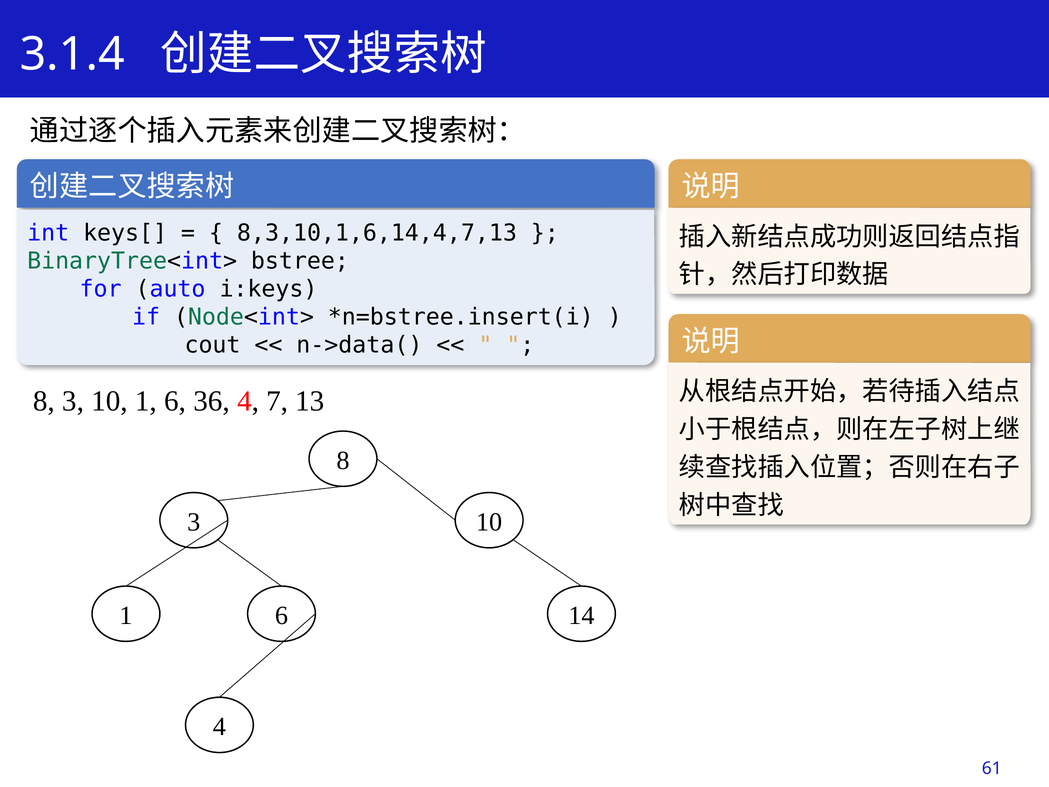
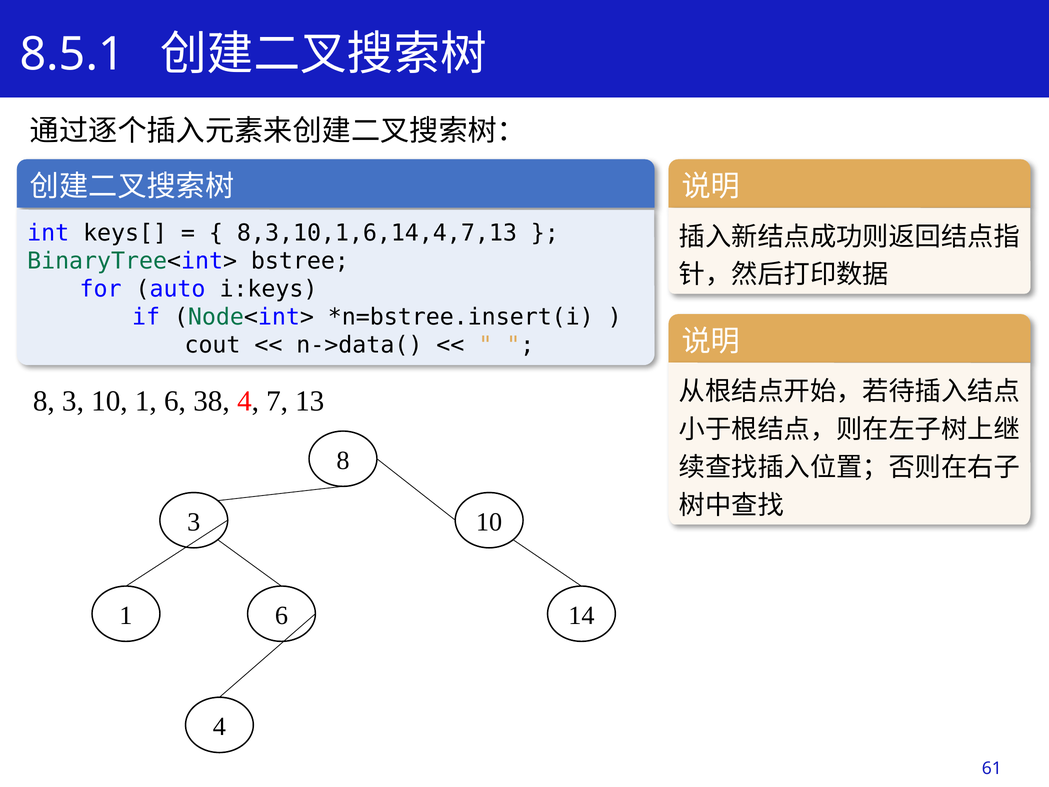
3.1.4: 3.1.4 -> 8.5.1 (72, 54)
36: 36 -> 38 (211, 401)
